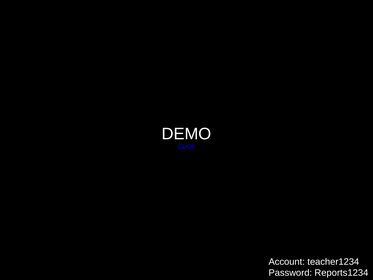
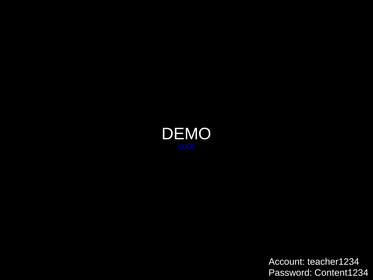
Reports1234: Reports1234 -> Content1234 (341, 273)
